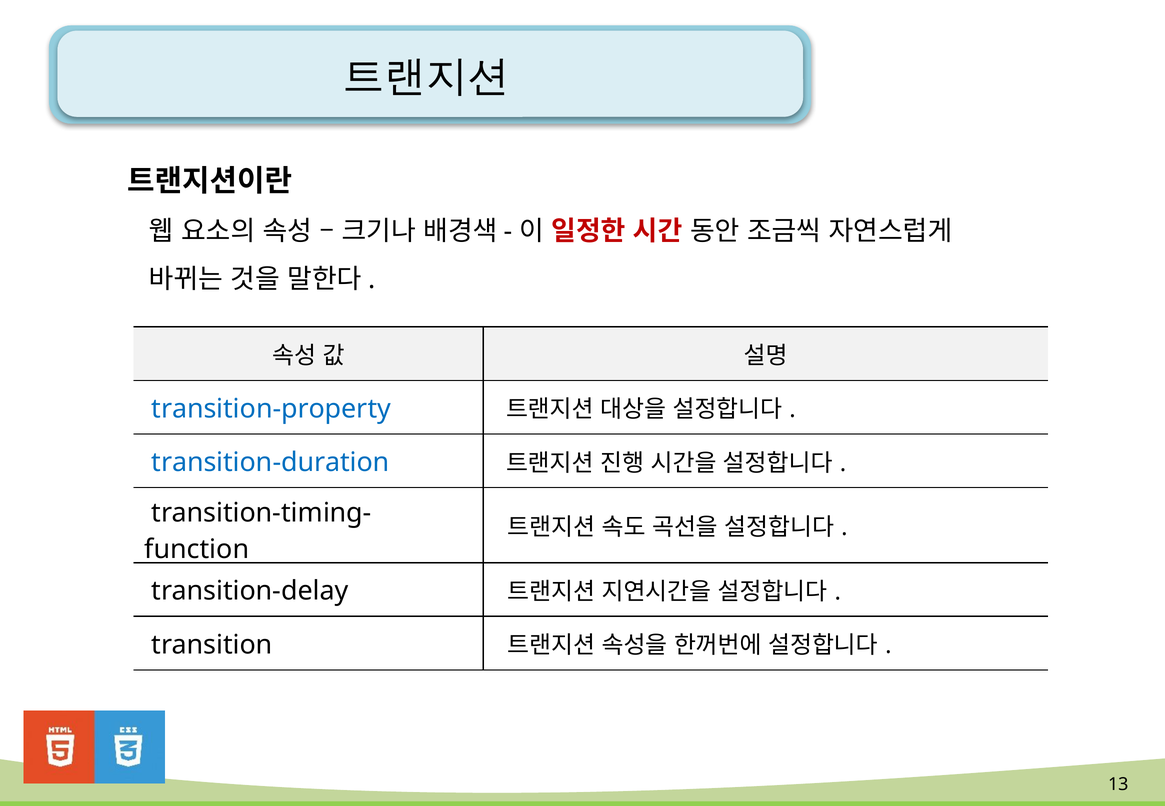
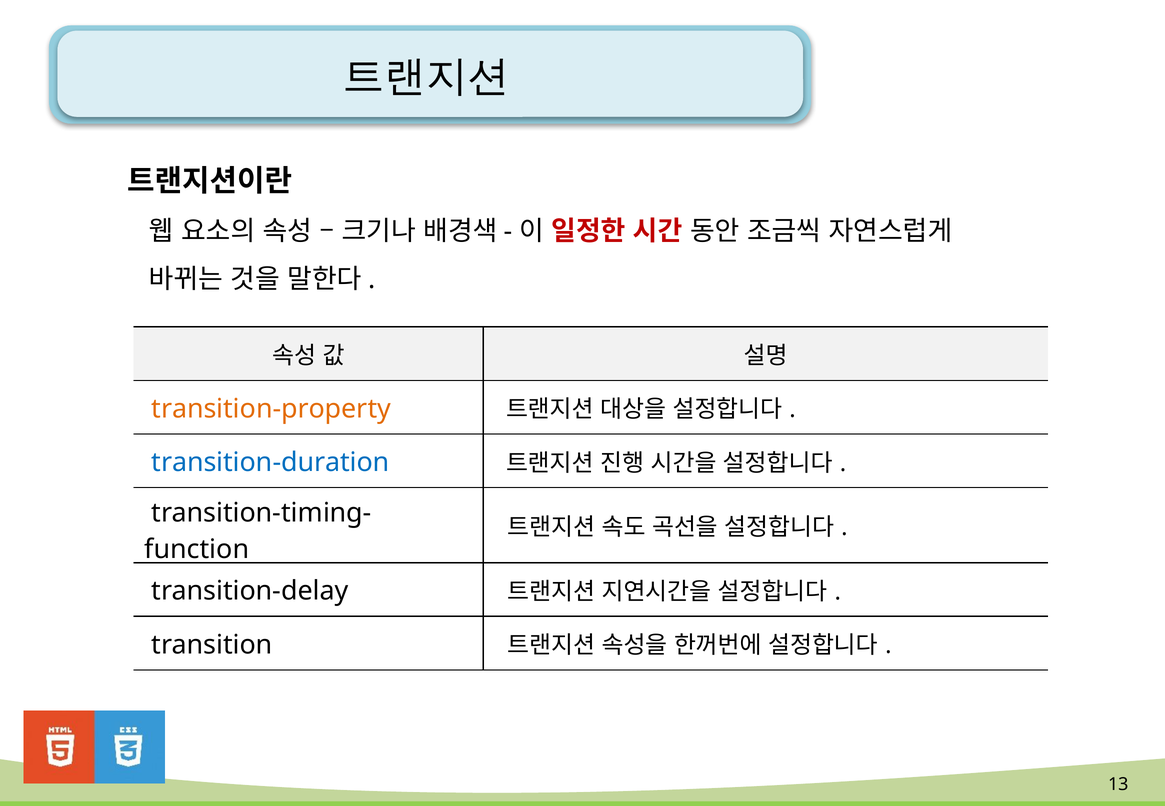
transition-property colour: blue -> orange (271, 409)
